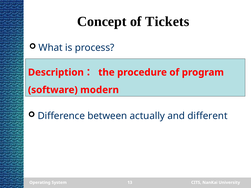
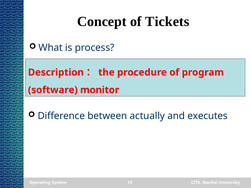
modern: modern -> monitor (100, 90)
different: different -> executes (208, 116)
